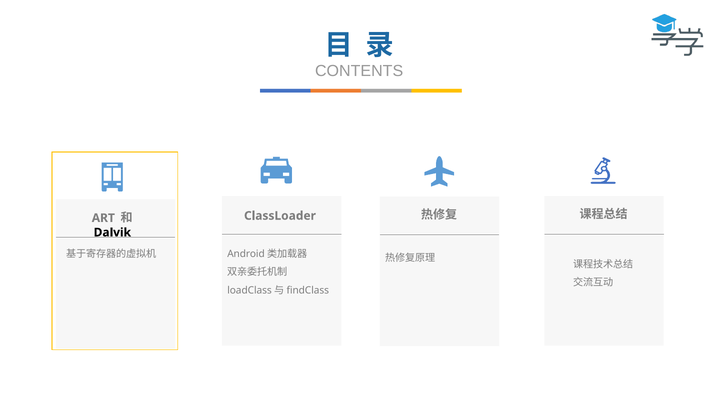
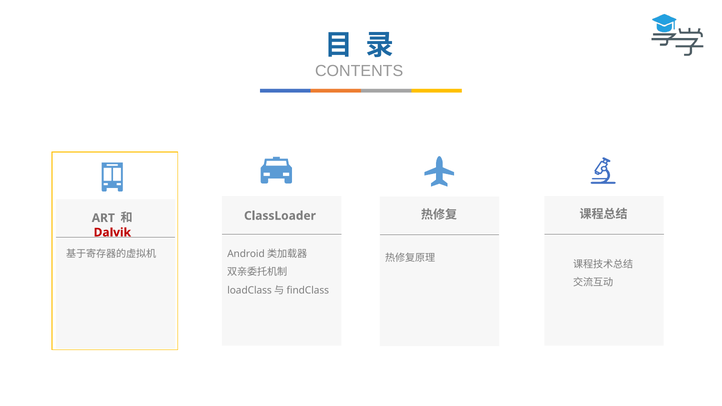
Dalvik colour: black -> red (112, 232)
